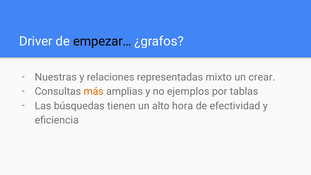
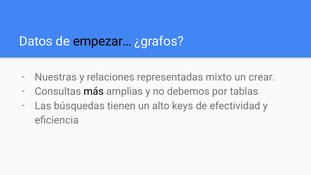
Driver: Driver -> Datos (36, 41)
más colour: orange -> black (94, 91)
ejemplos: ejemplos -> debemos (188, 91)
hora: hora -> keys (183, 106)
